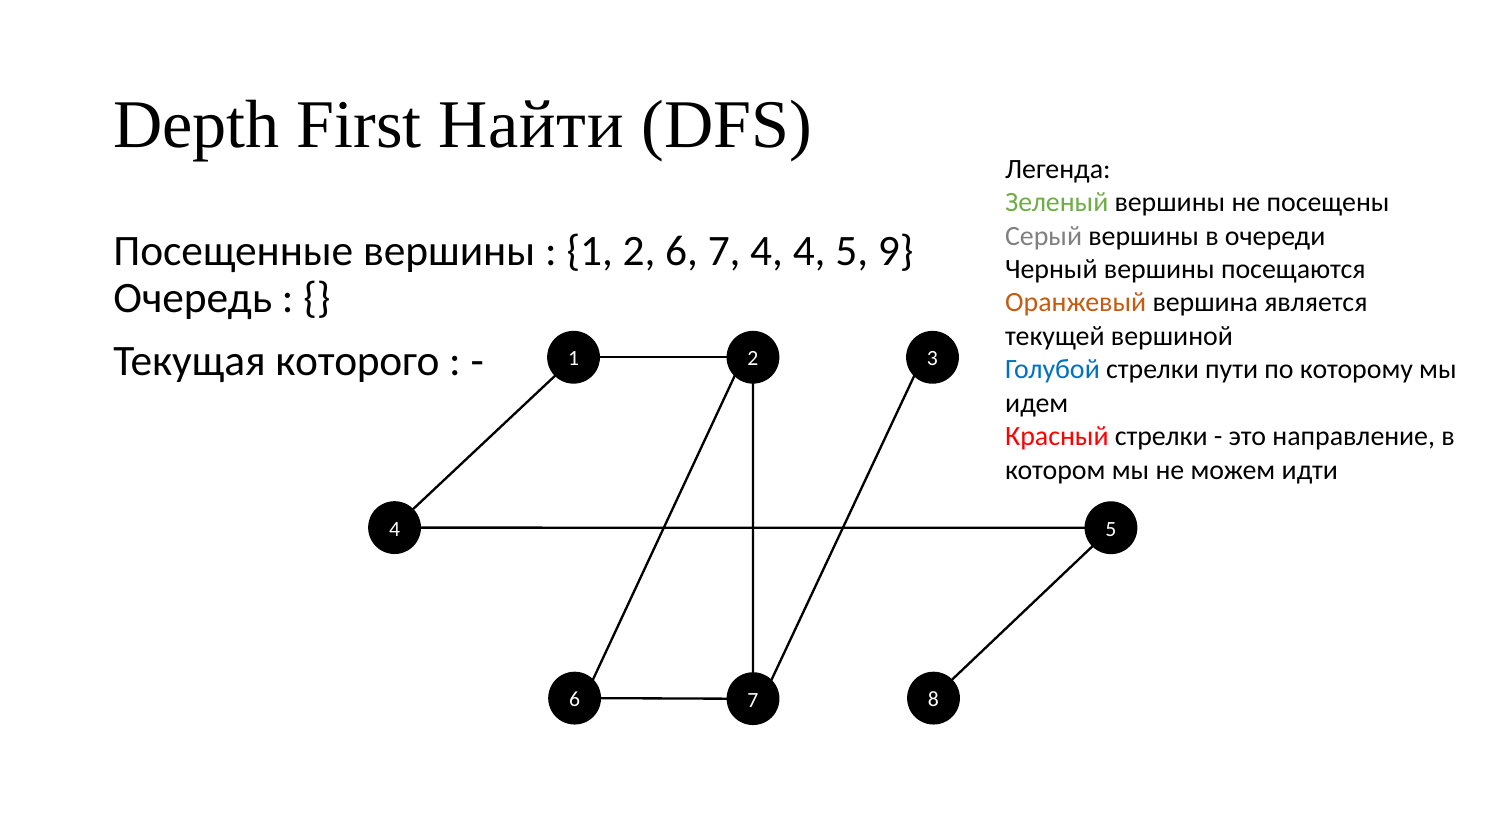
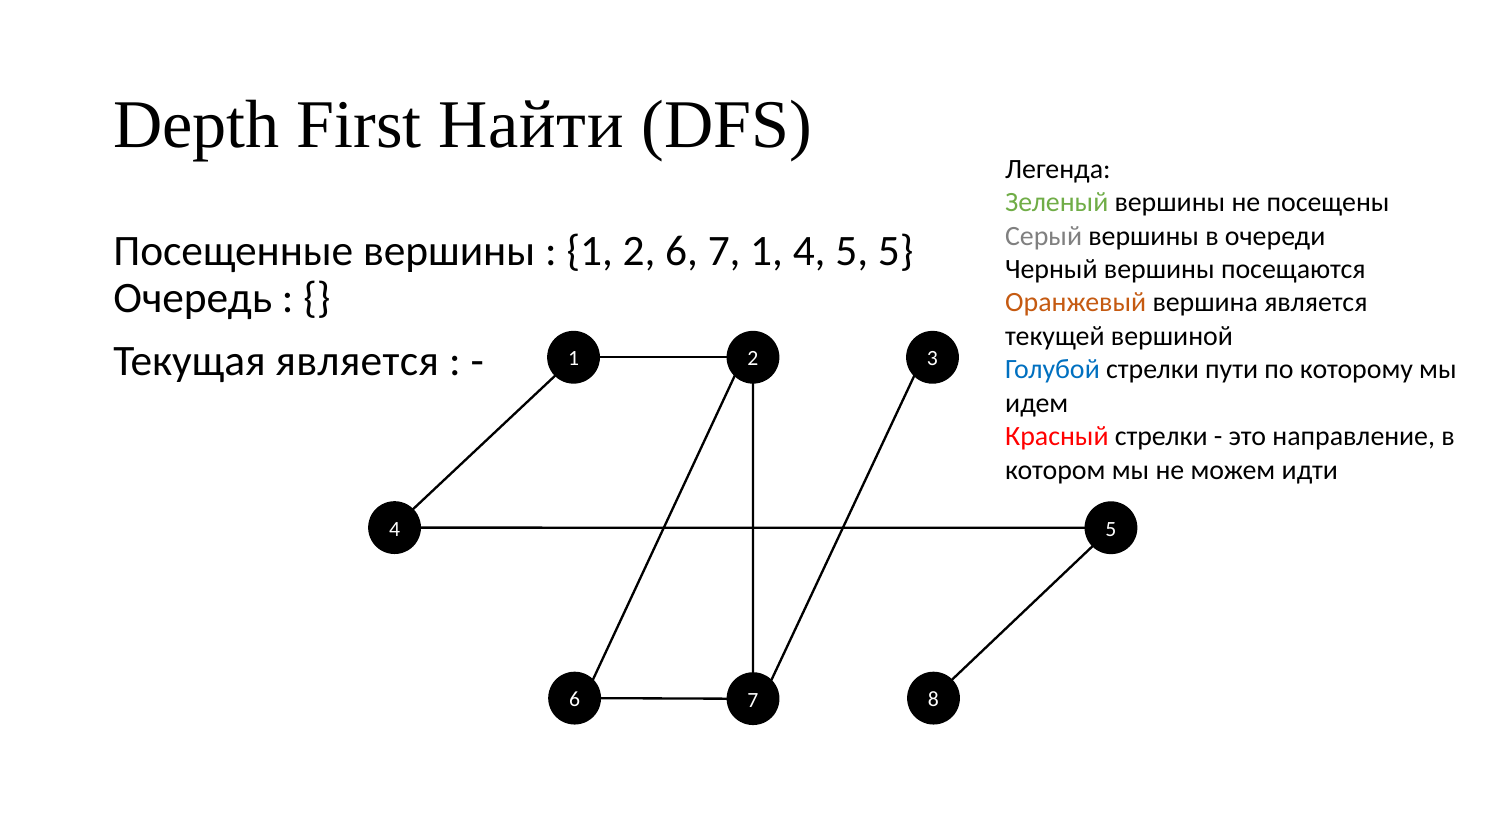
7 4: 4 -> 1 (767, 252)
5 9: 9 -> 5 (896, 252)
Текущая которого: которого -> является (357, 361)
